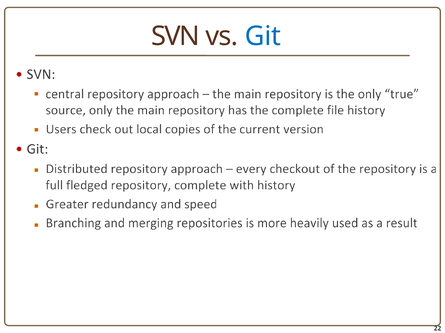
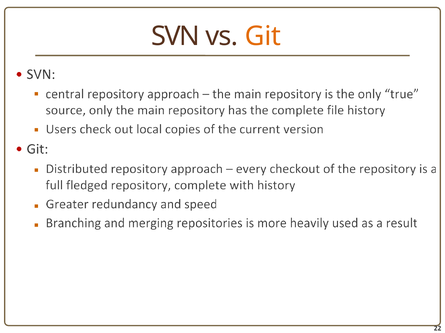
Git colour: blue -> orange (263, 36)
